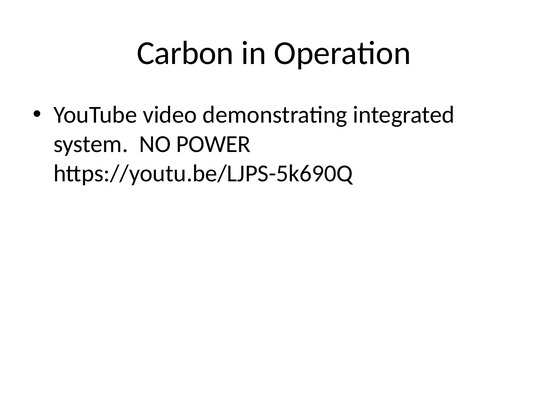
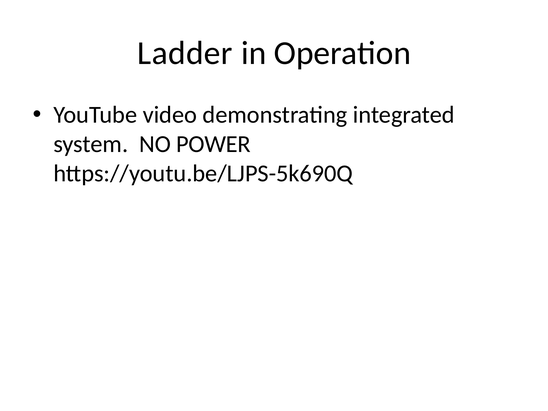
Carbon: Carbon -> Ladder (185, 53)
